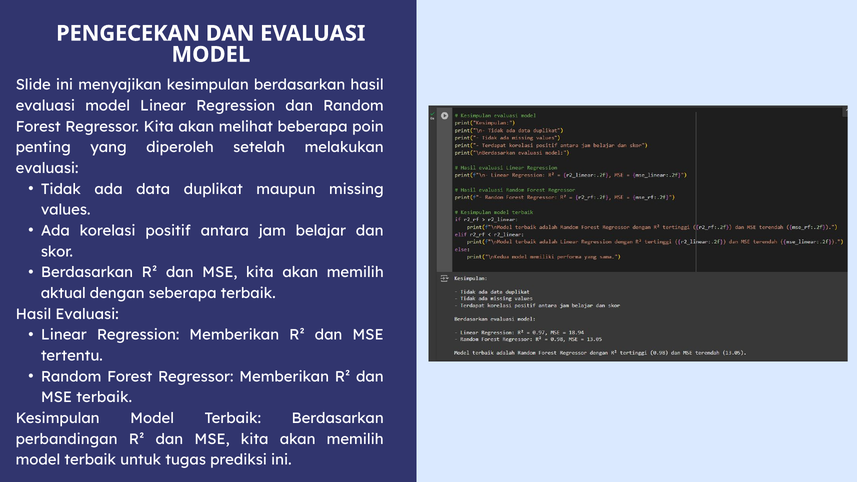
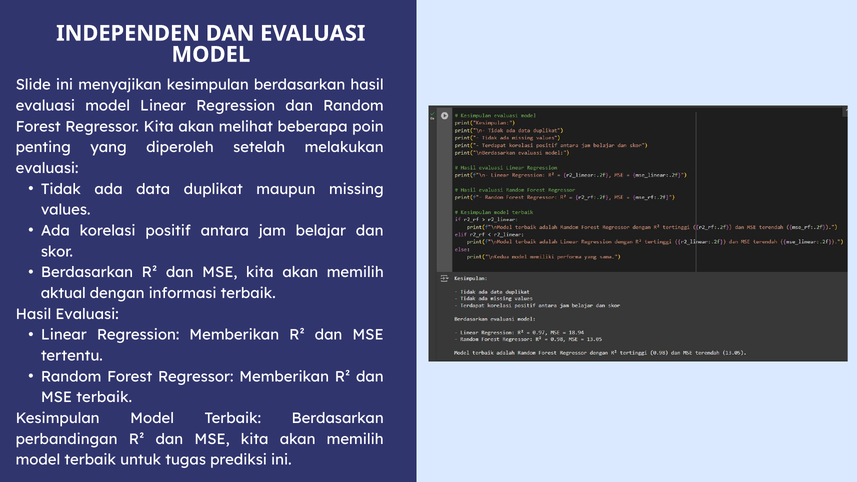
PENGECEKAN: PENGECEKAN -> INDEPENDEN (128, 33)
seberapa: seberapa -> informasi (183, 293)
